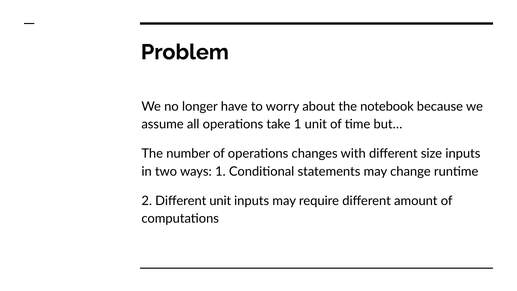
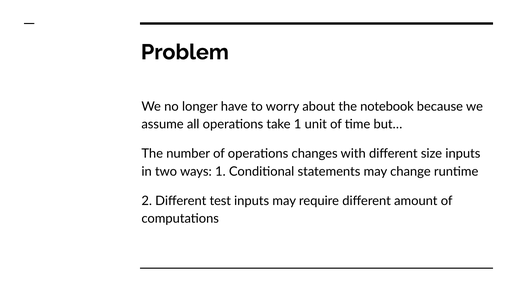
Different unit: unit -> test (220, 201)
